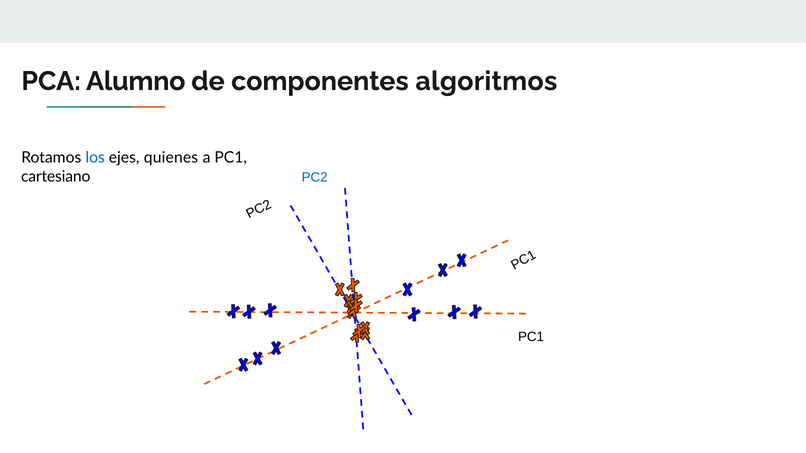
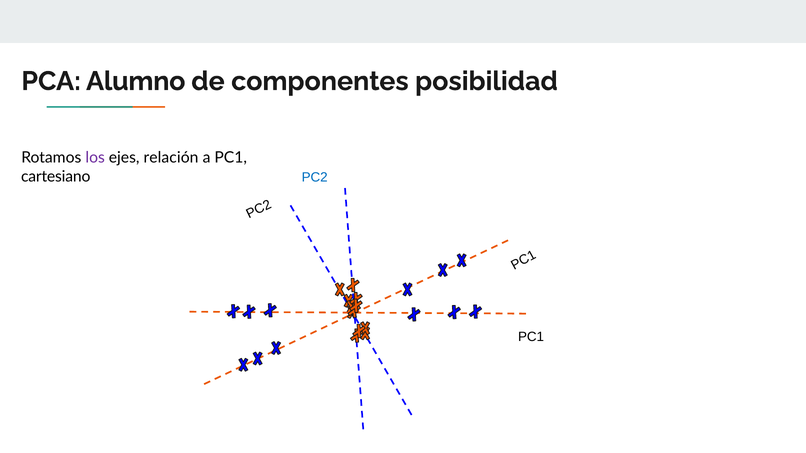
algoritmos: algoritmos -> posibilidad (486, 81)
los colour: blue -> purple (95, 158)
quienes: quienes -> relación (171, 158)
